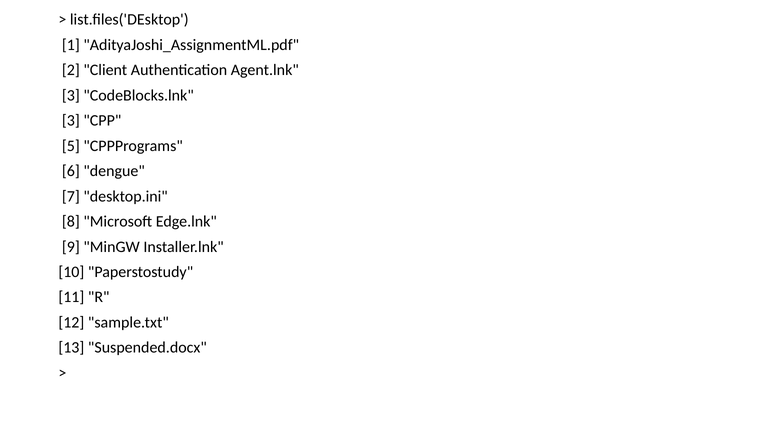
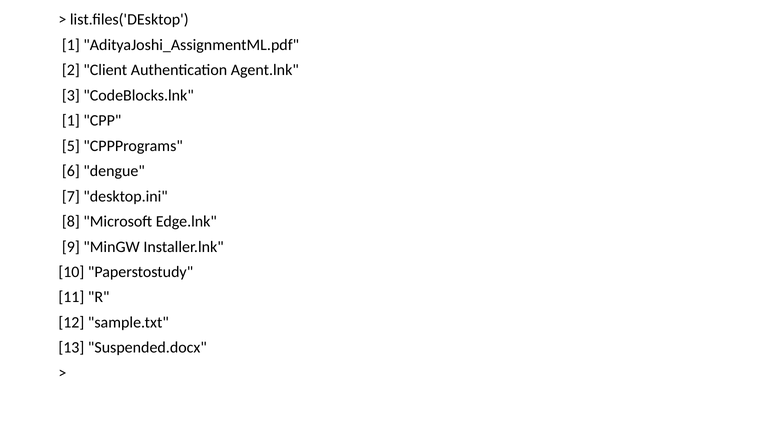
3: 3 -> 1 (71, 121)
